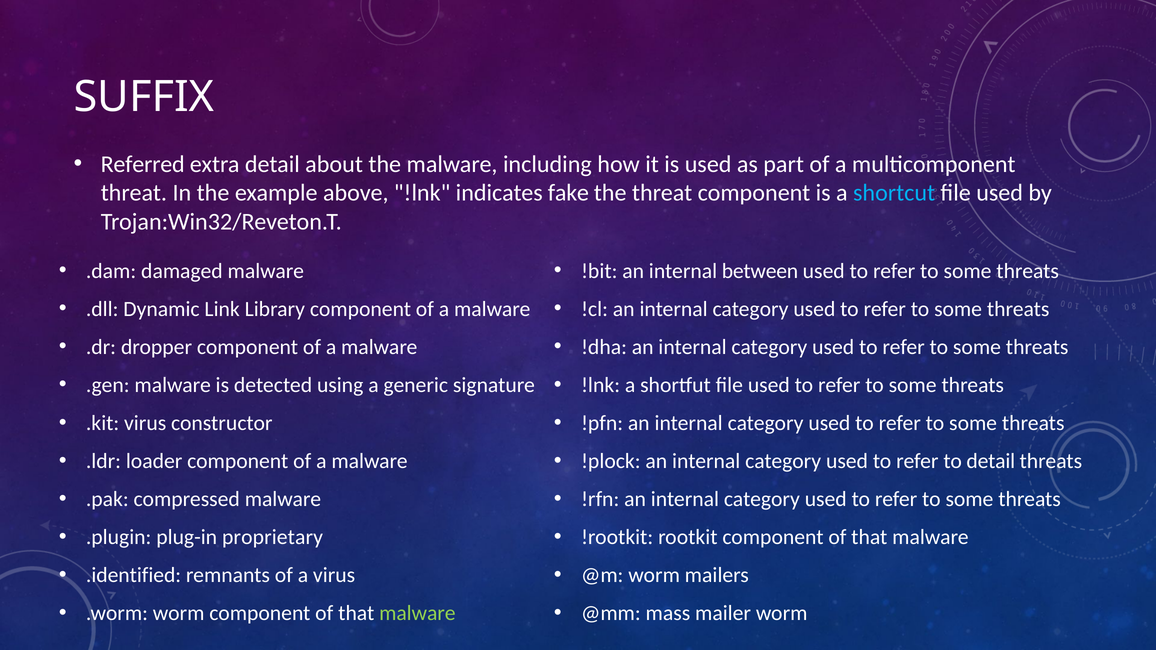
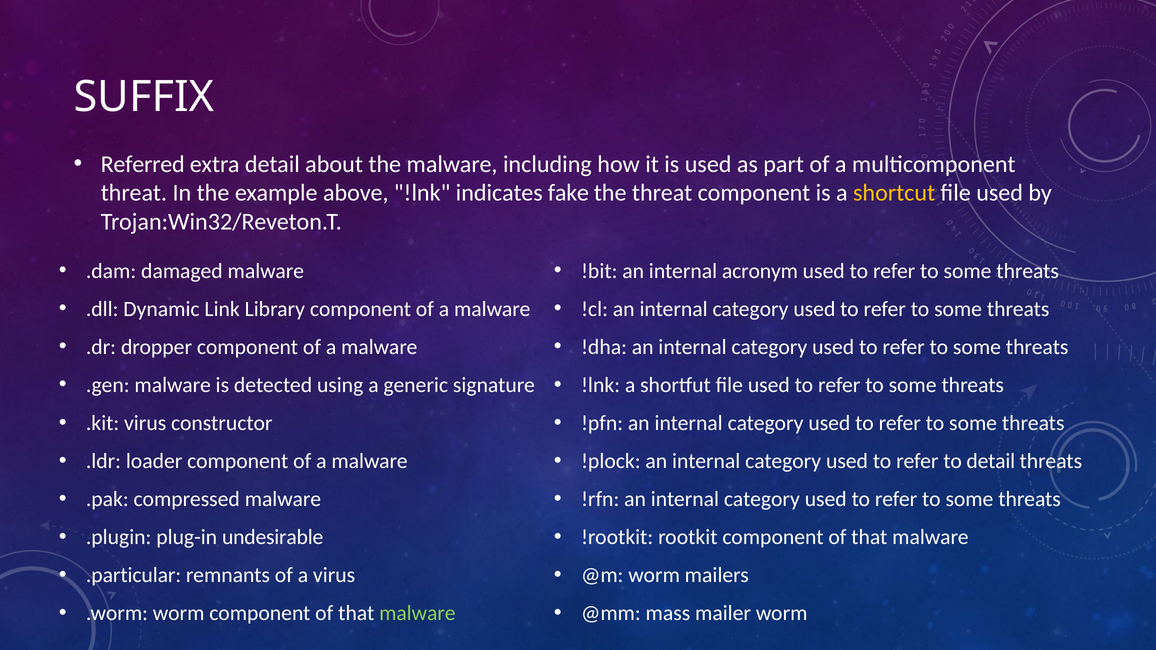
shortcut colour: light blue -> yellow (894, 193)
between: between -> acronym (760, 271)
proprietary: proprietary -> undesirable (273, 537)
.identified: .identified -> .particular (134, 575)
